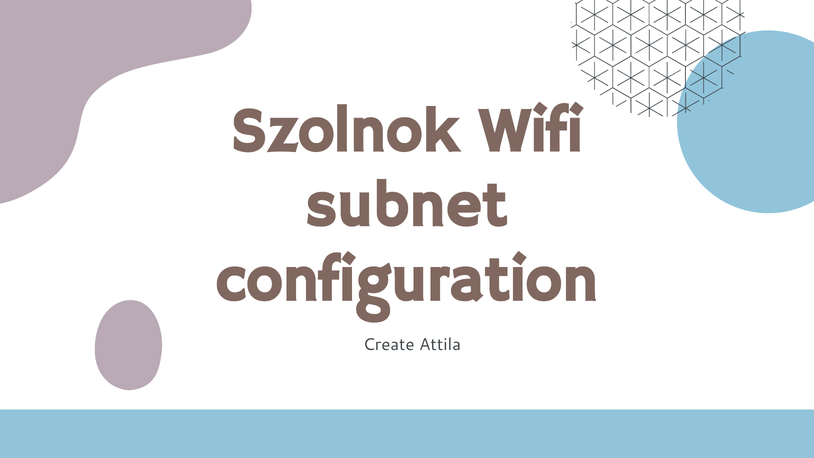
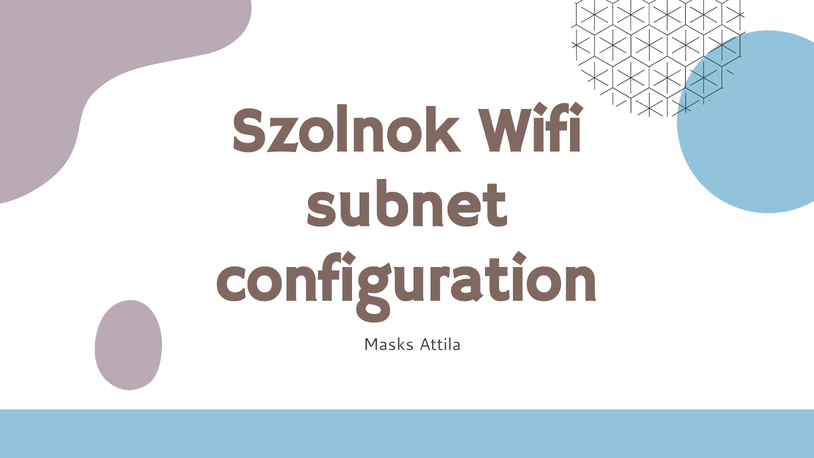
Create: Create -> Masks (389, 344)
